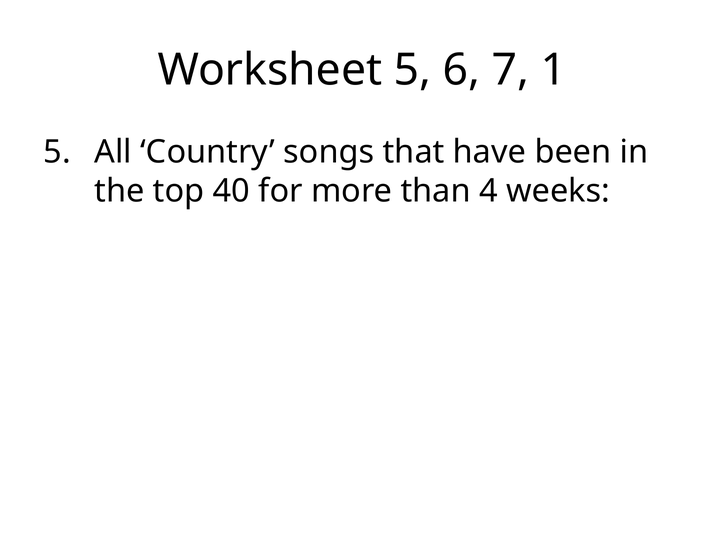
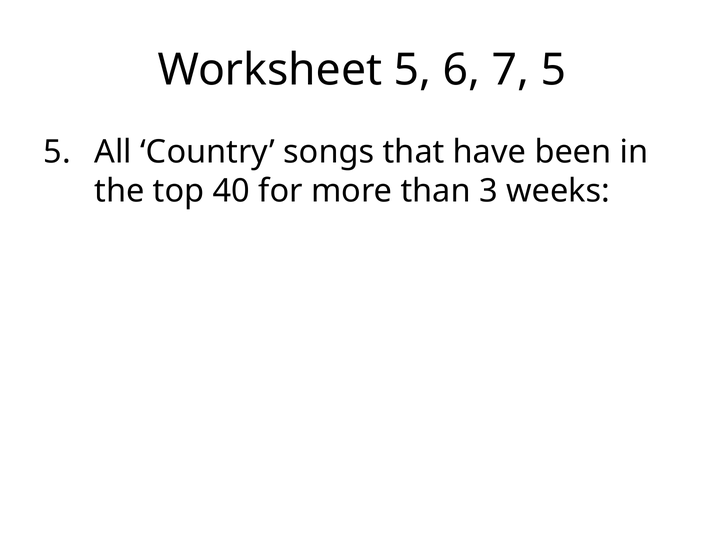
7 1: 1 -> 5 (553, 70)
4: 4 -> 3 (488, 191)
